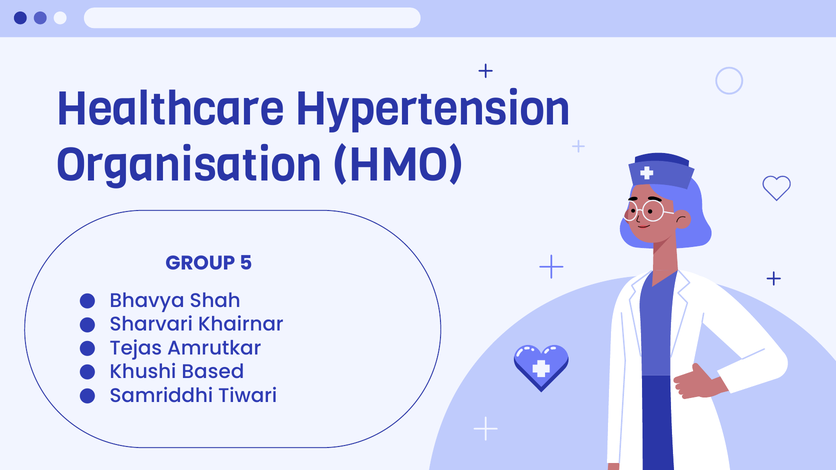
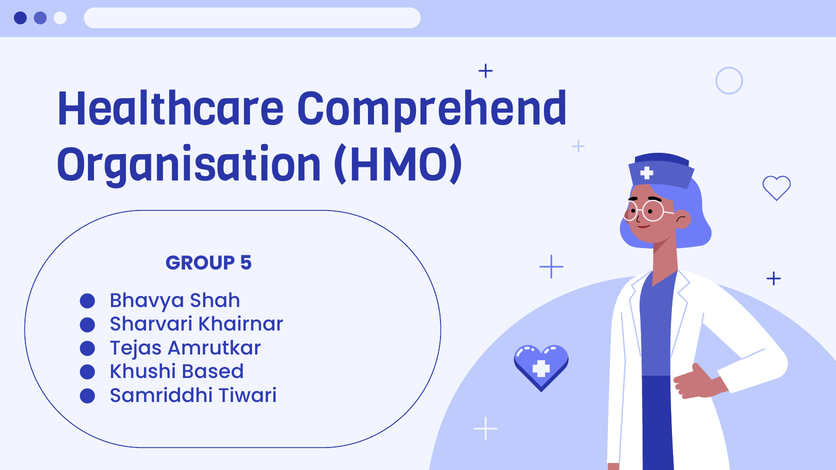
Hypertension: Hypertension -> Comprehend (433, 110)
